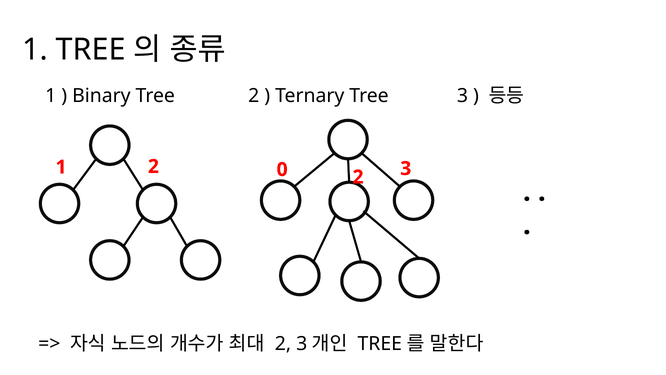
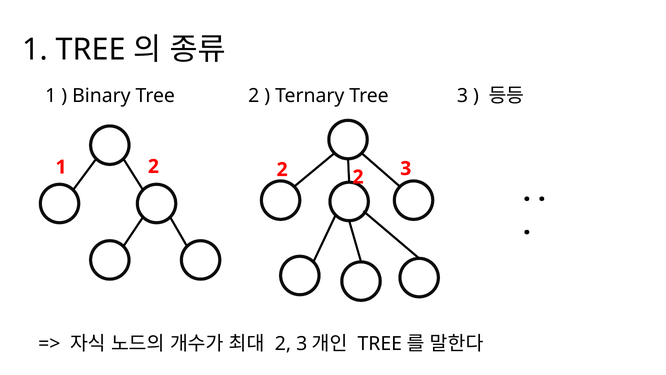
1 2 0: 0 -> 2 (282, 169)
